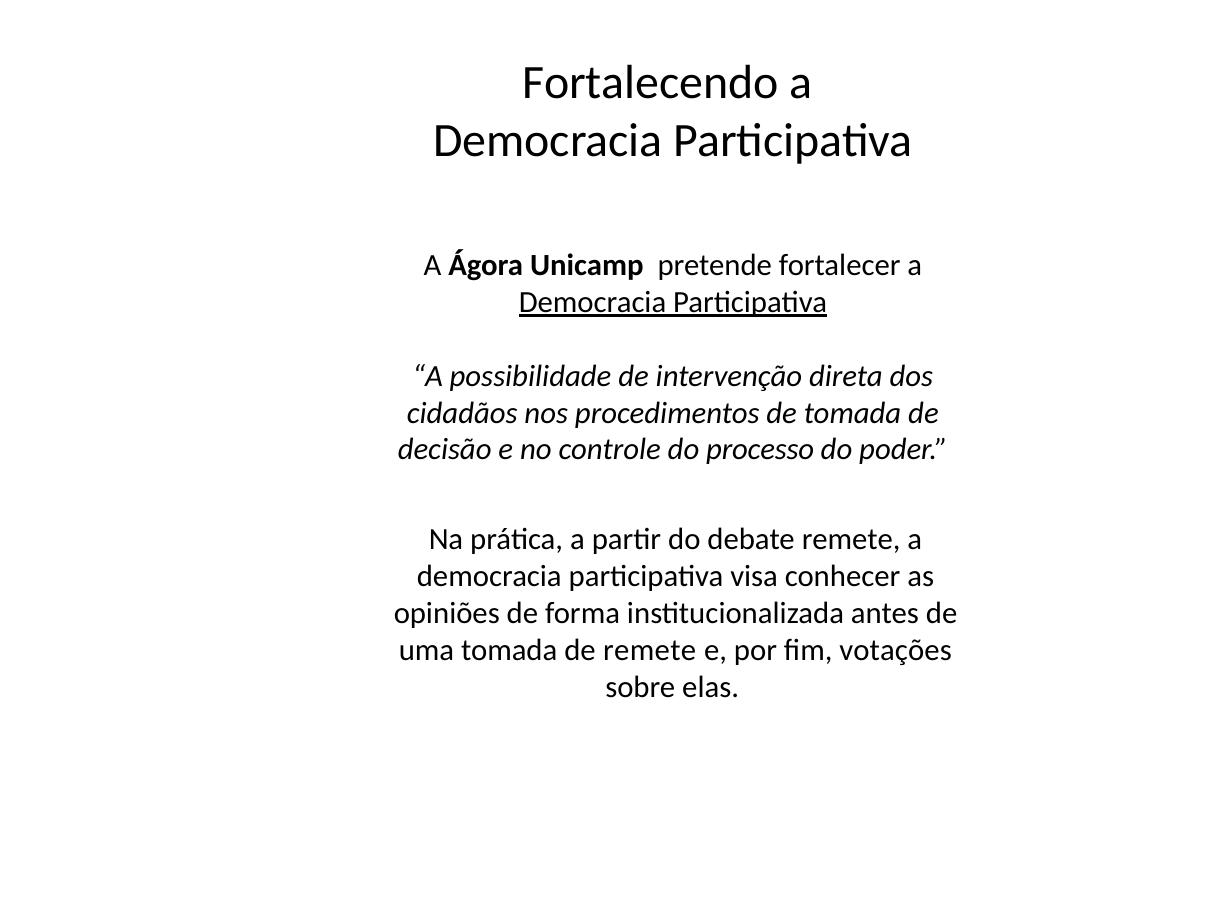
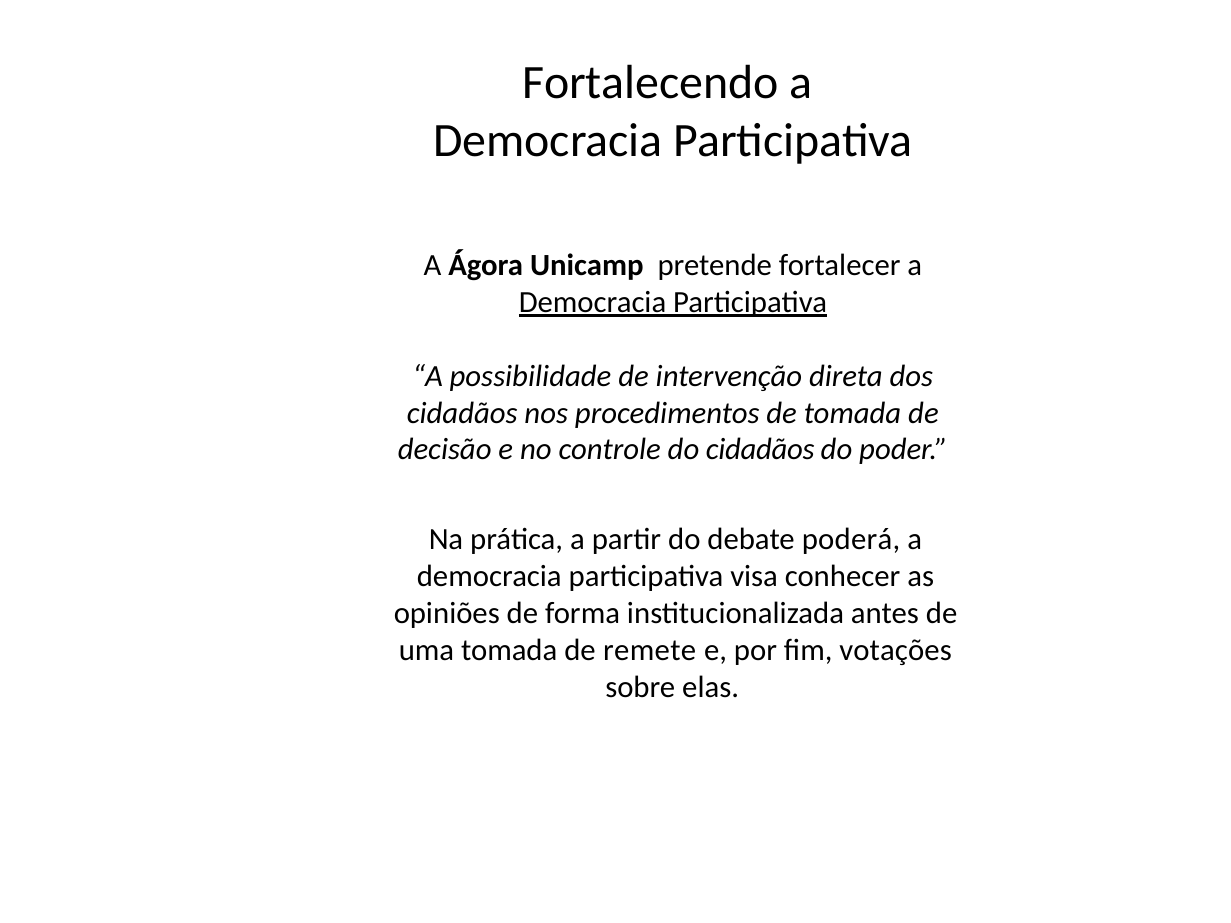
do processo: processo -> cidadãos (760, 450)
debate remete: remete -> poderá (851, 540)
